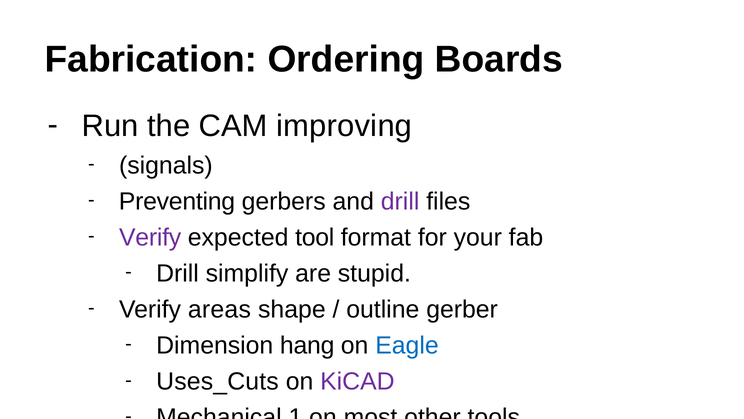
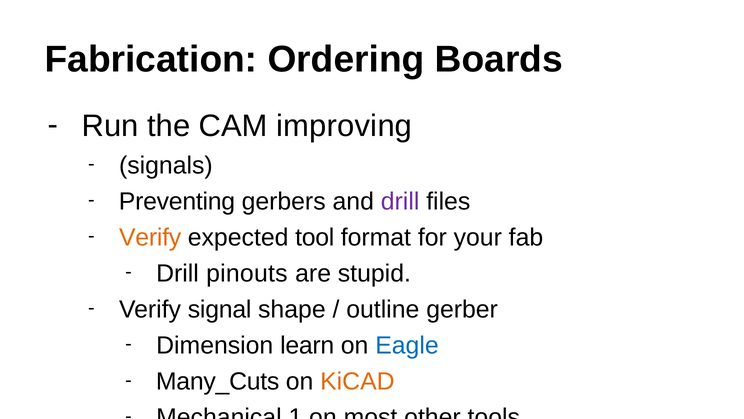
Verify colour: purple -> orange (150, 237)
simplify: simplify -> pinouts (247, 273)
areas: areas -> signal (220, 309)
hang: hang -> learn (307, 345)
Uses_Cuts: Uses_Cuts -> Many_Cuts (218, 381)
KiCAD colour: purple -> orange (357, 381)
